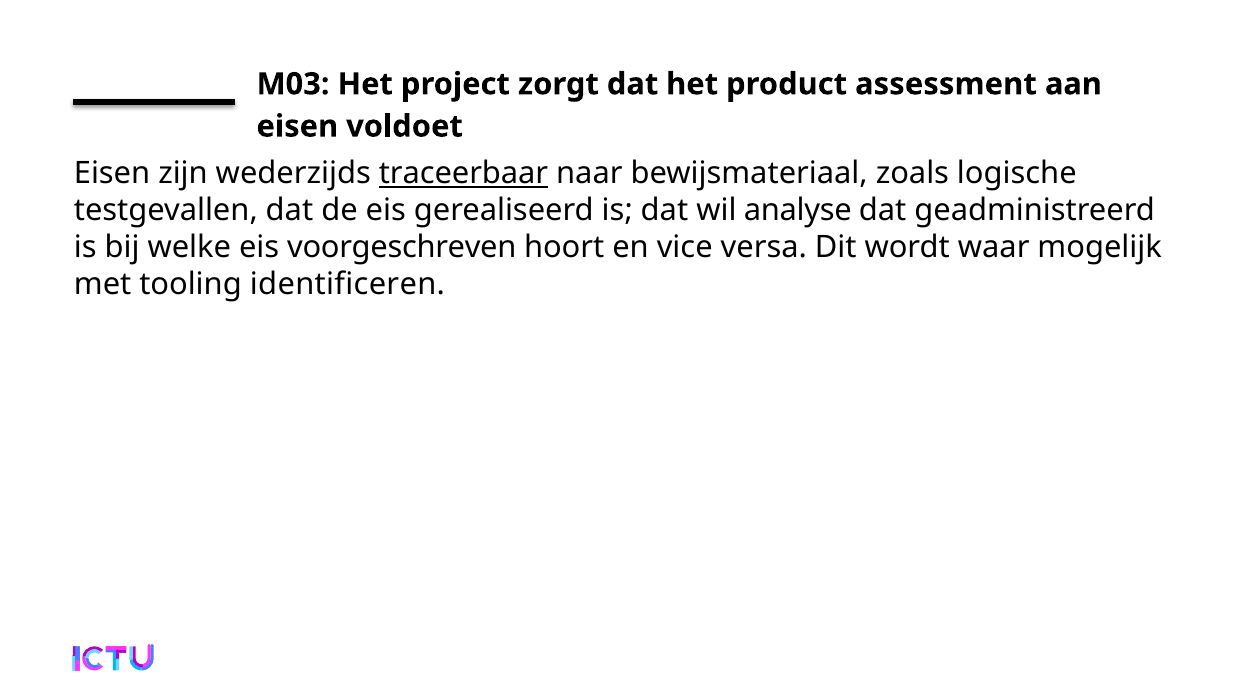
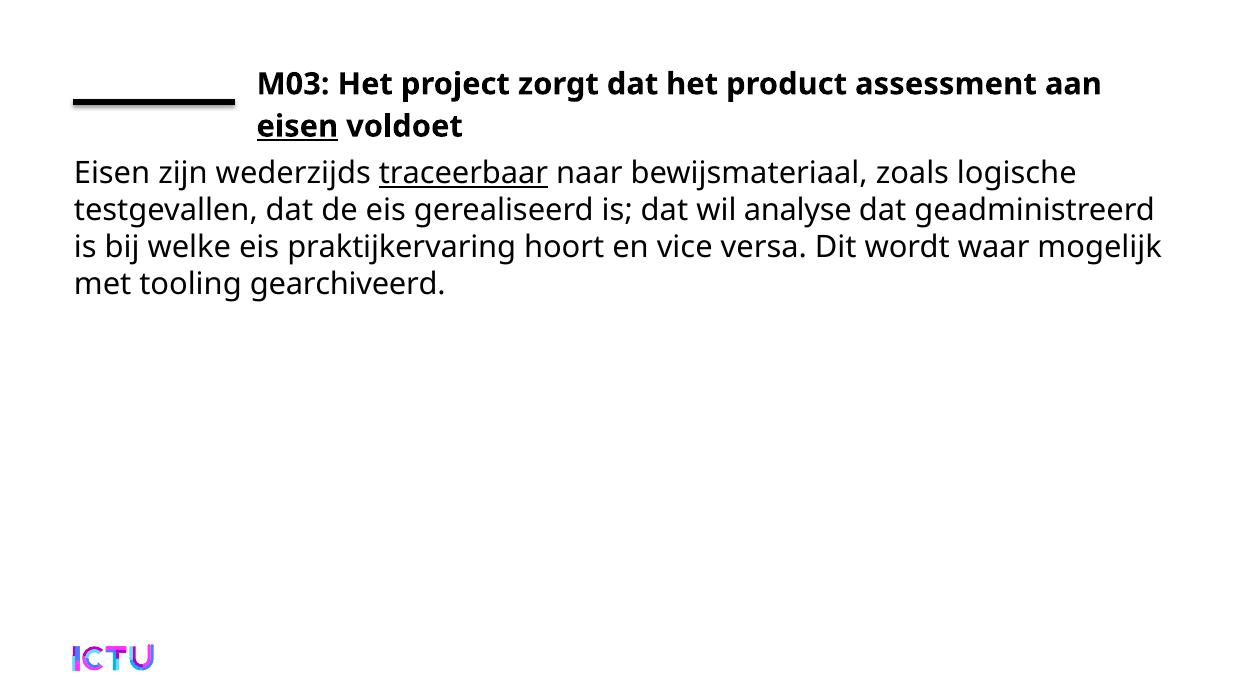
eisen underline: none -> present (297, 126)
voorgeschreven: voorgeschreven -> praktijkervaring (402, 248)
identificeren: identificeren -> gearchiveerd (348, 285)
